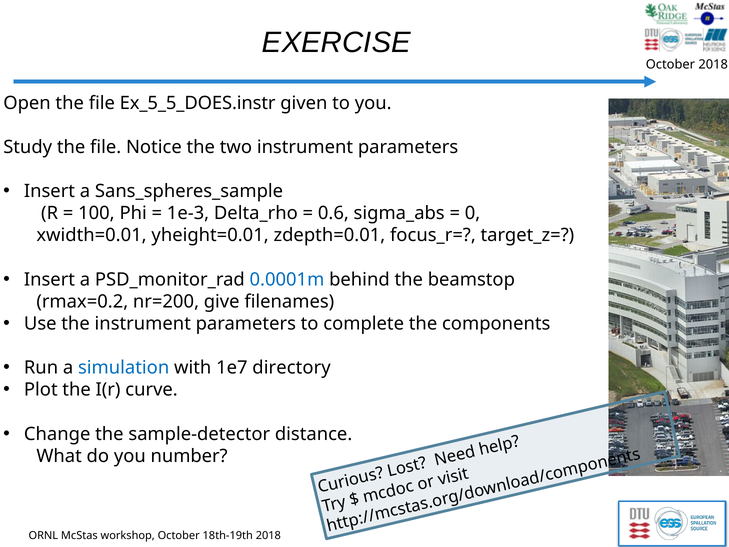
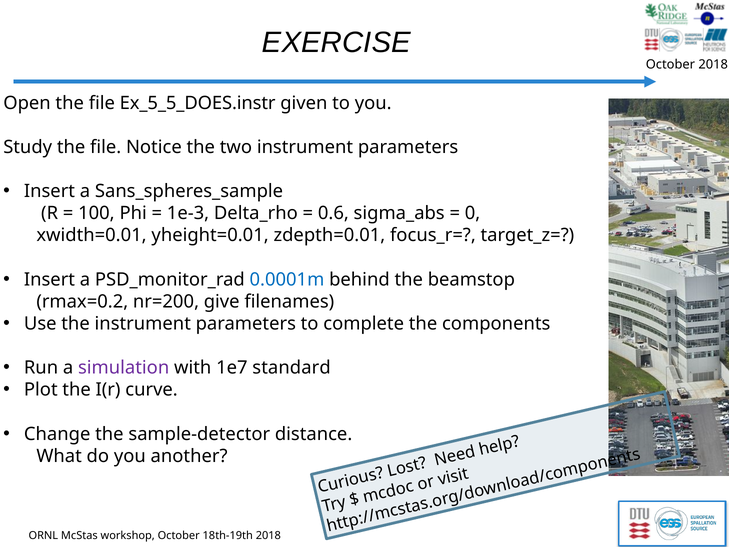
simulation colour: blue -> purple (124, 368)
directory: directory -> standard (292, 368)
number: number -> another (189, 456)
